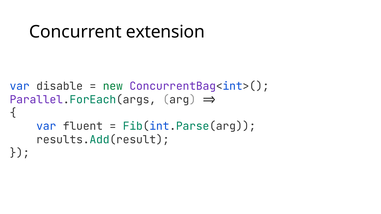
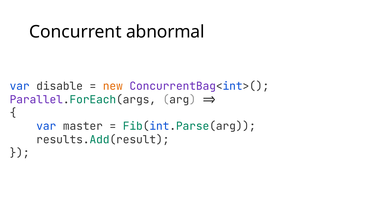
extension: extension -> abnormal (165, 32)
new colour: green -> orange (113, 86)
fluent: fluent -> master (83, 126)
